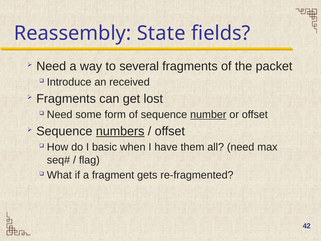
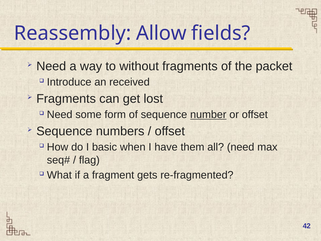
State: State -> Allow (161, 33)
several: several -> without (139, 66)
numbers underline: present -> none (120, 131)
